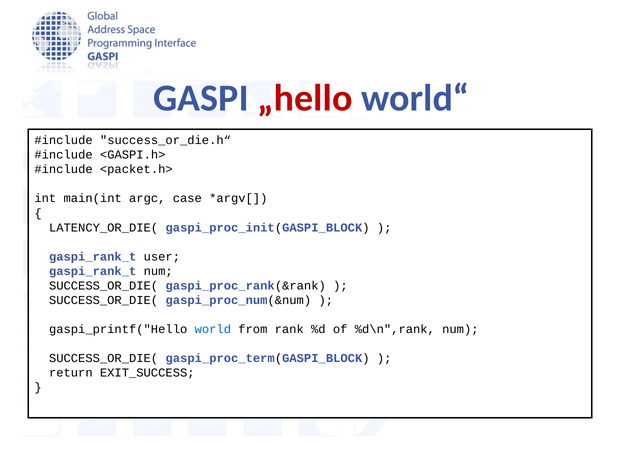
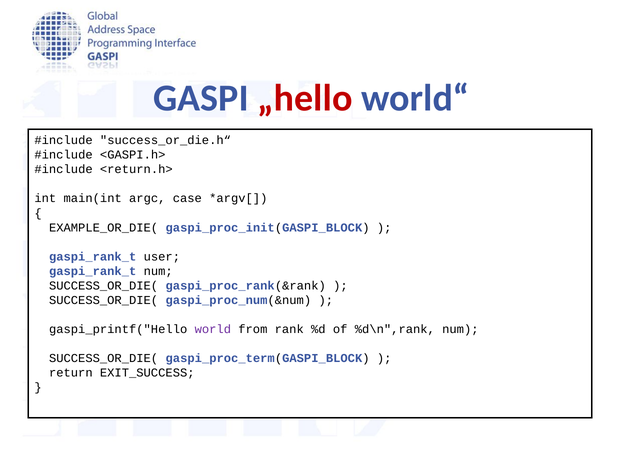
<packet.h>: <packet.h> -> <return.h> (136, 170)
LATENCY_OR_DIE(: LATENCY_OR_DIE( -> EXAMPLE_OR_DIE( (104, 228)
world colour: blue -> purple (213, 330)
